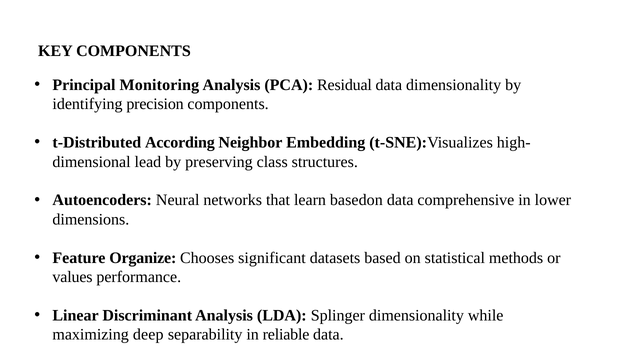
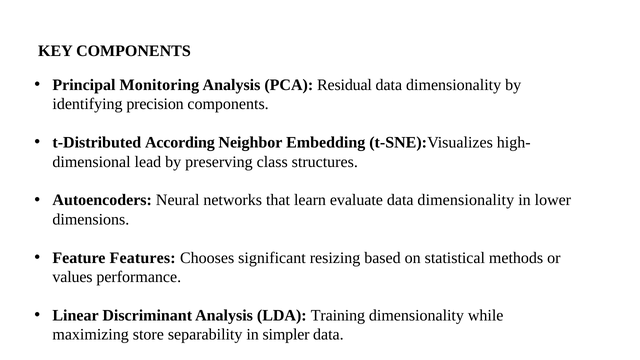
basedon: basedon -> evaluate (356, 200)
comprehensive: comprehensive -> dimensionality (466, 200)
Organize: Organize -> Features (143, 258)
datasets: datasets -> resizing (335, 258)
Splinger: Splinger -> Training (338, 315)
deep: deep -> store (148, 335)
reliable: reliable -> simpler (286, 335)
